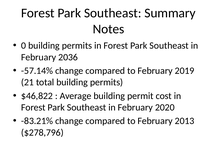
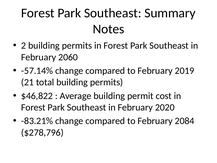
0: 0 -> 2 (24, 46)
2036: 2036 -> 2060 (68, 57)
2013: 2013 -> 2084 (185, 121)
